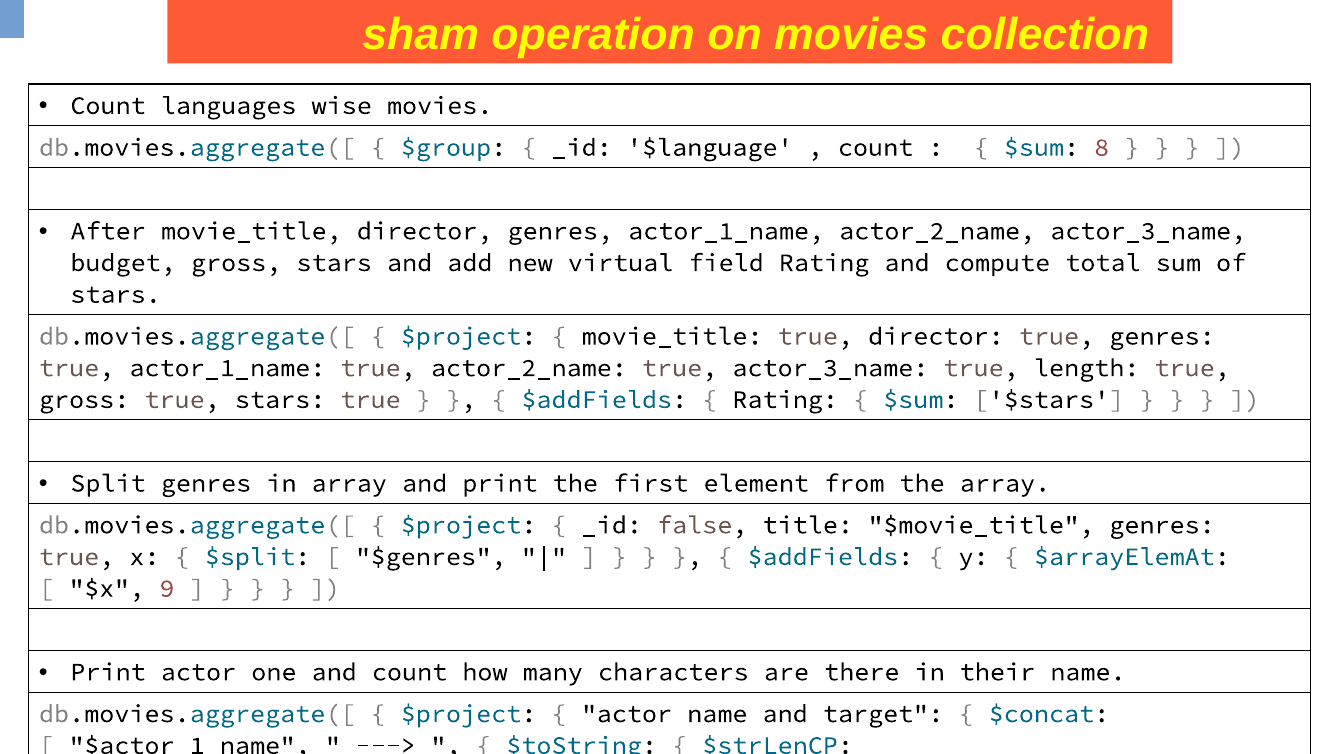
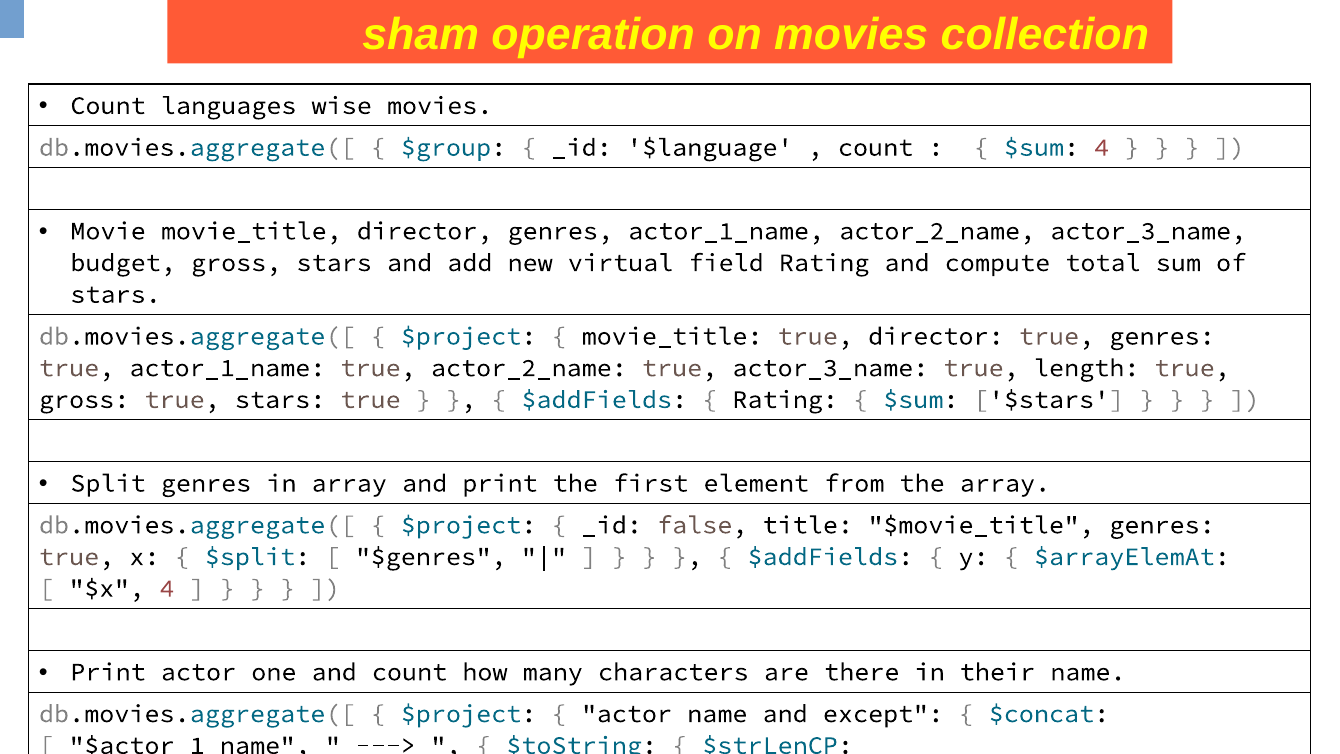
$sum 8: 8 -> 4 (1102, 147)
After: After -> Movie (108, 231)
$x 9: 9 -> 4 (167, 588)
target: target -> except (883, 714)
